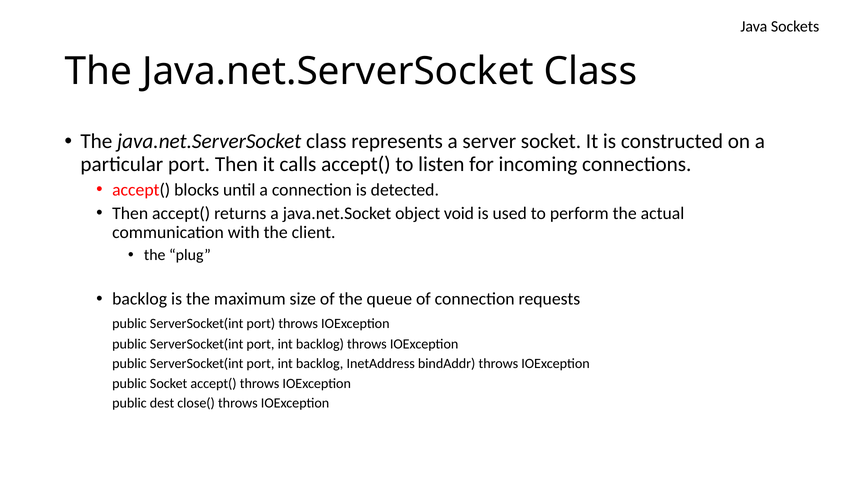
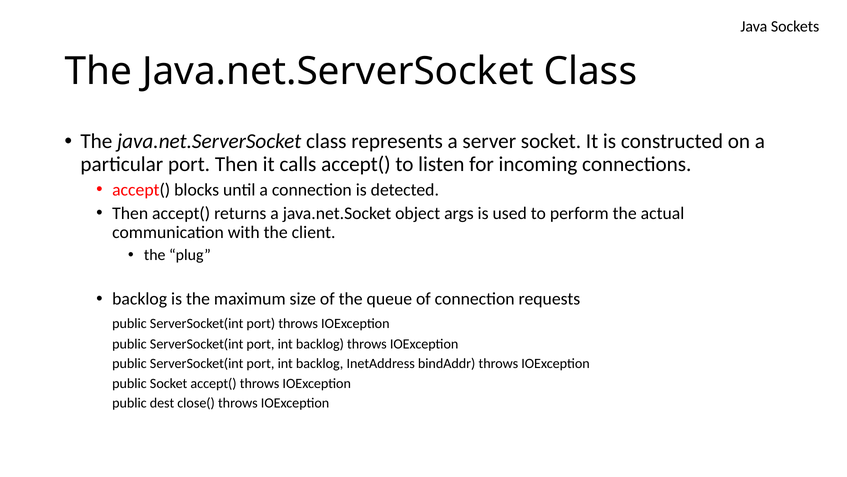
void: void -> args (459, 213)
